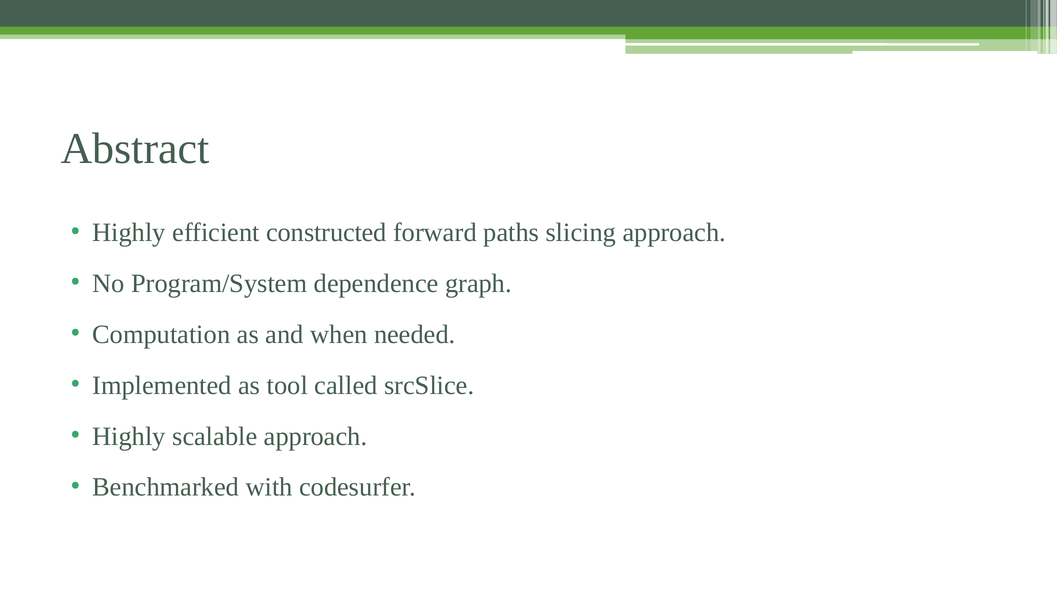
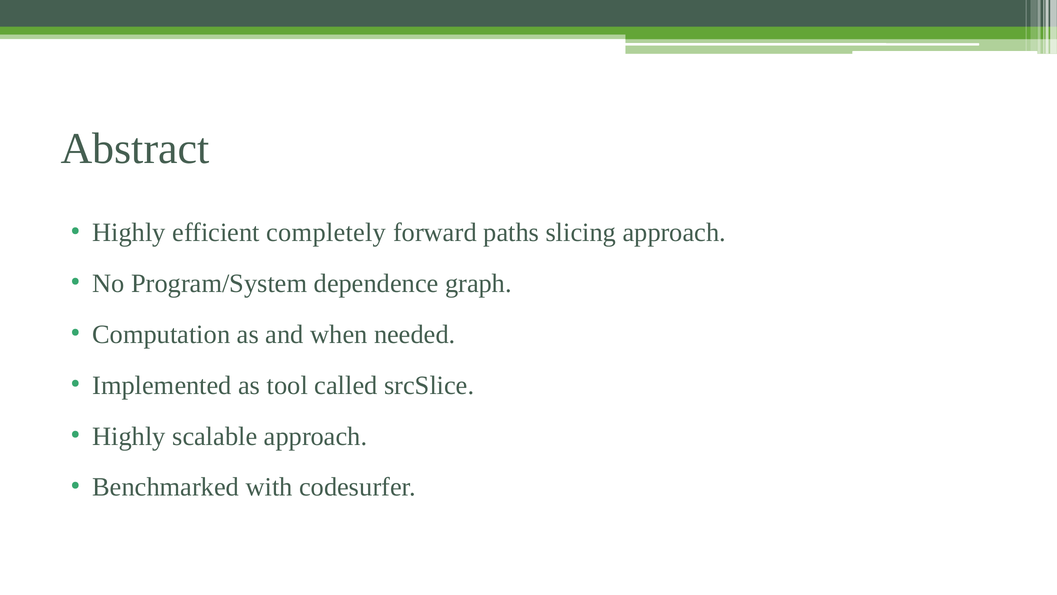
constructed: constructed -> completely (326, 232)
